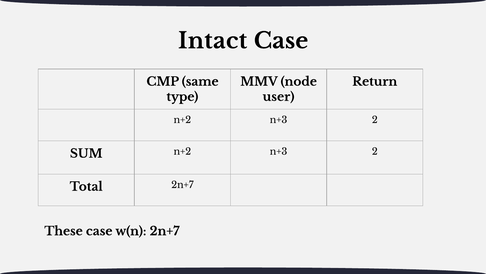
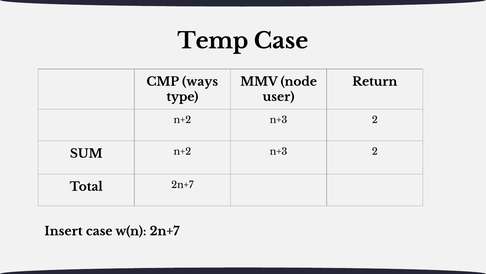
Intact: Intact -> Temp (213, 41)
same: same -> ways (200, 81)
These: These -> Insert (63, 231)
